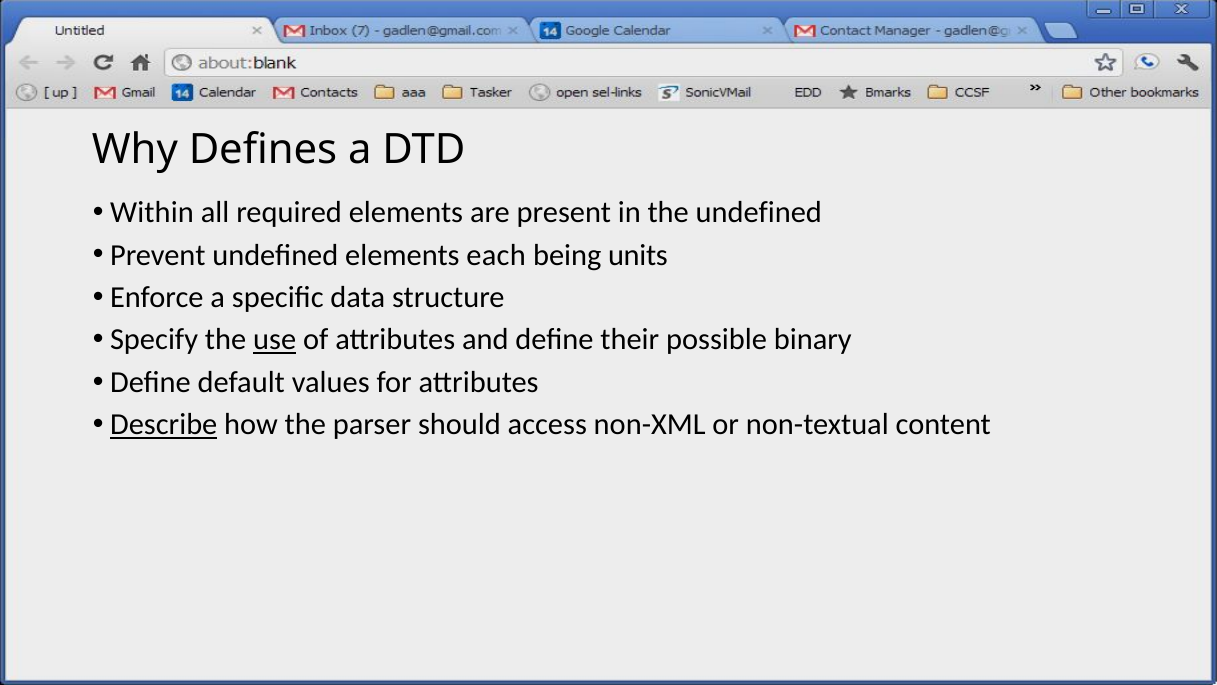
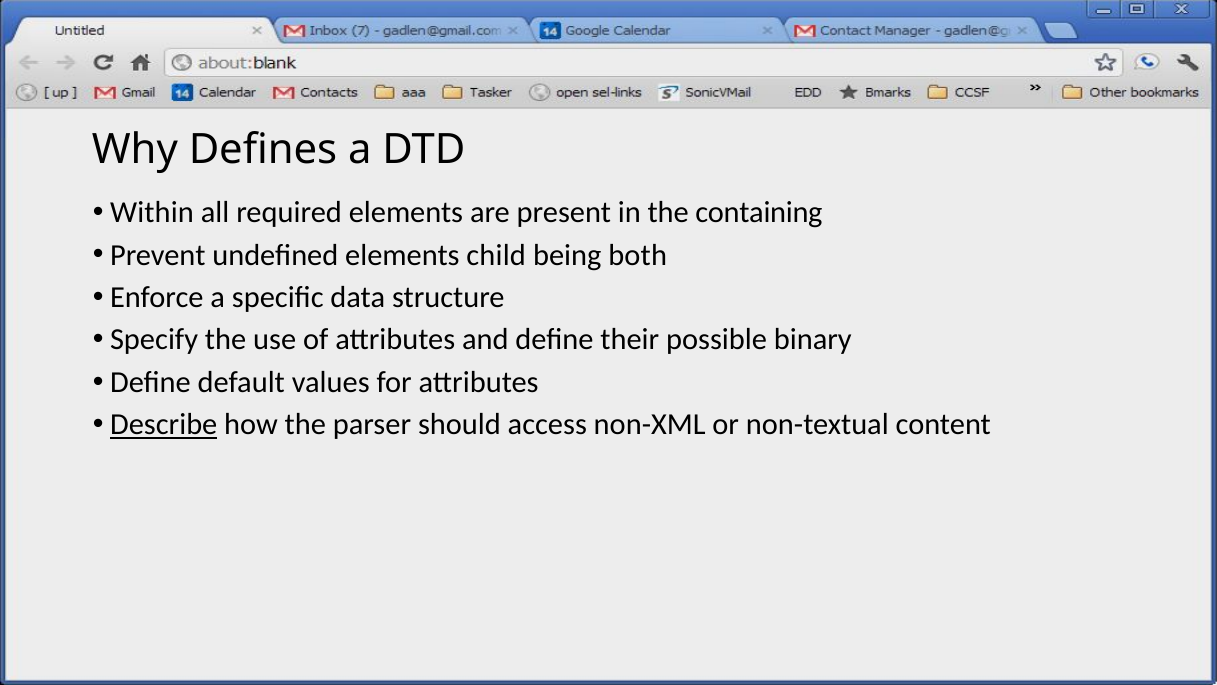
the undefined: undefined -> containing (759, 213)
each: each -> child (496, 255)
units: units -> both (638, 255)
use underline: present -> none (275, 340)
